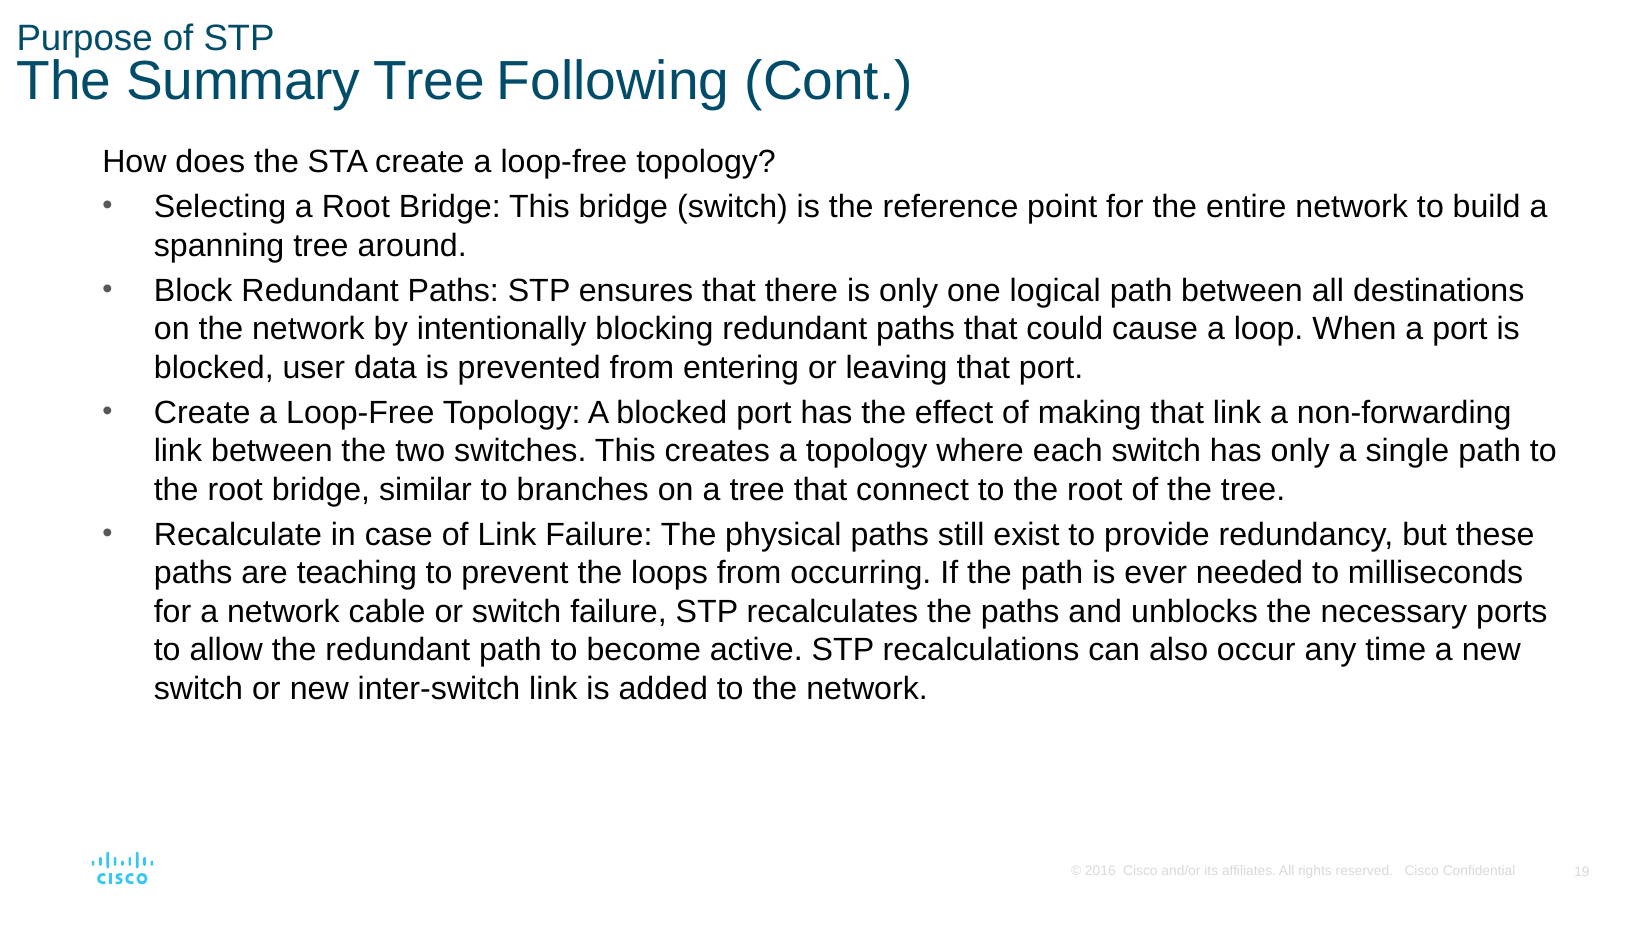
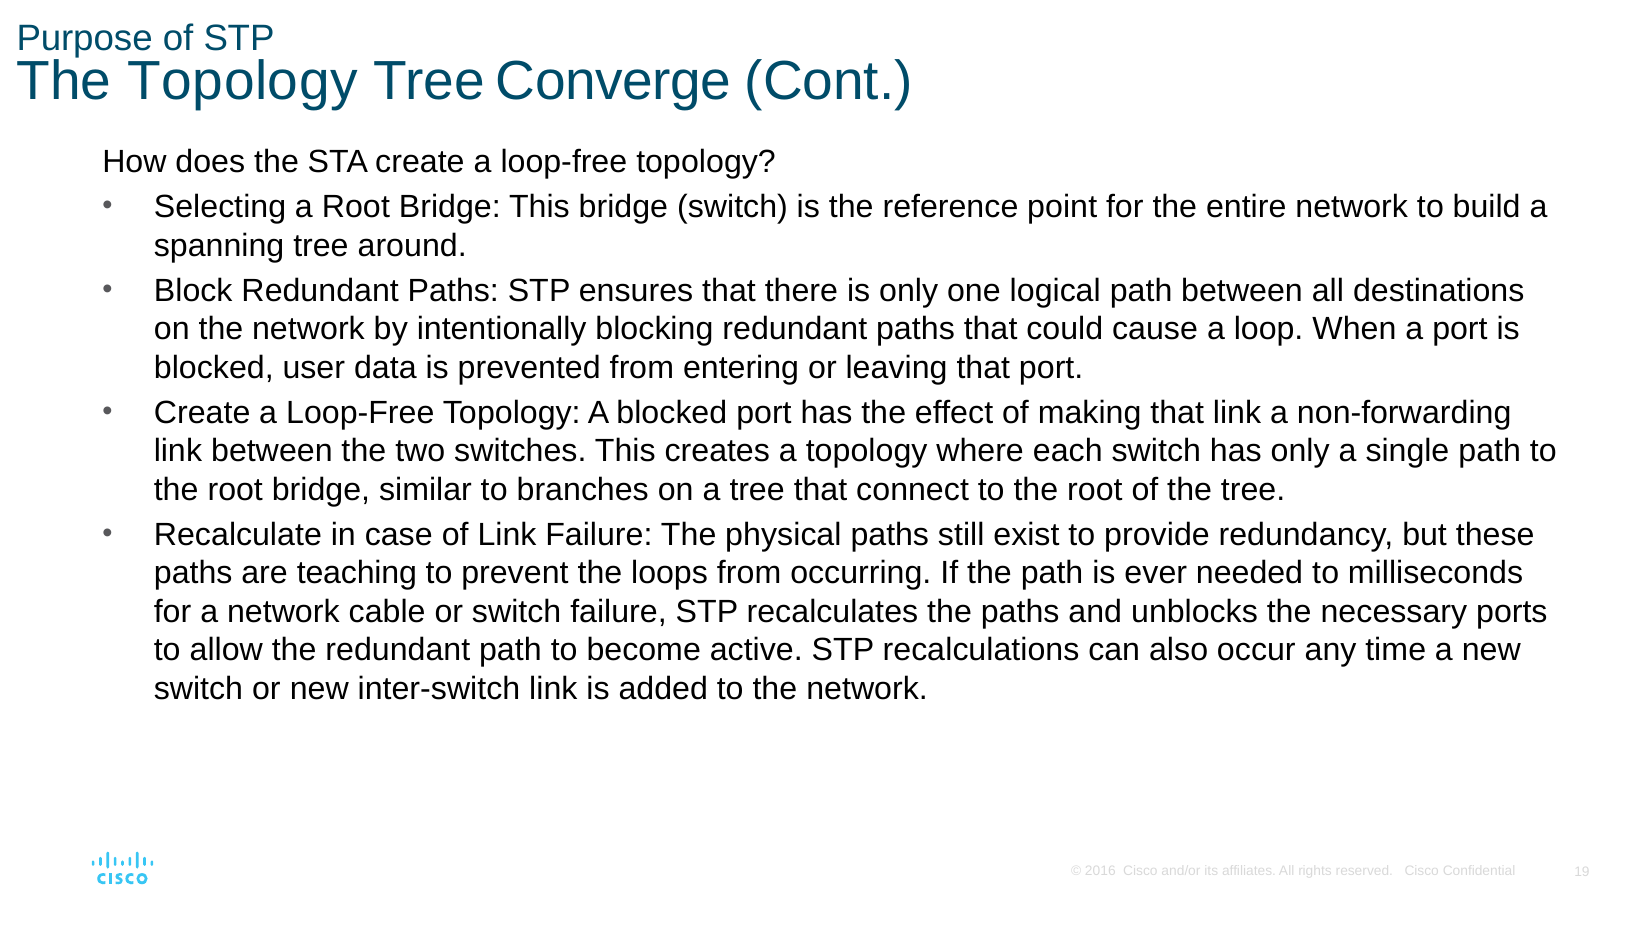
The Summary: Summary -> Topology (243, 81)
Following: Following -> Converge (613, 81)
